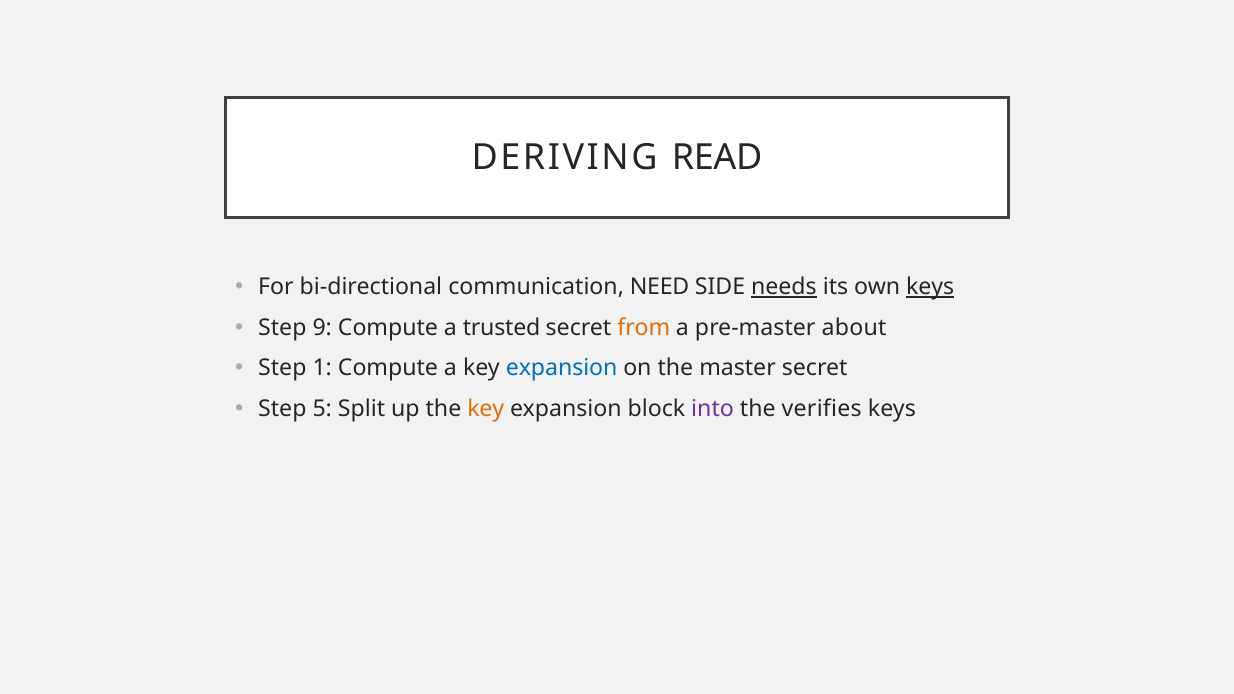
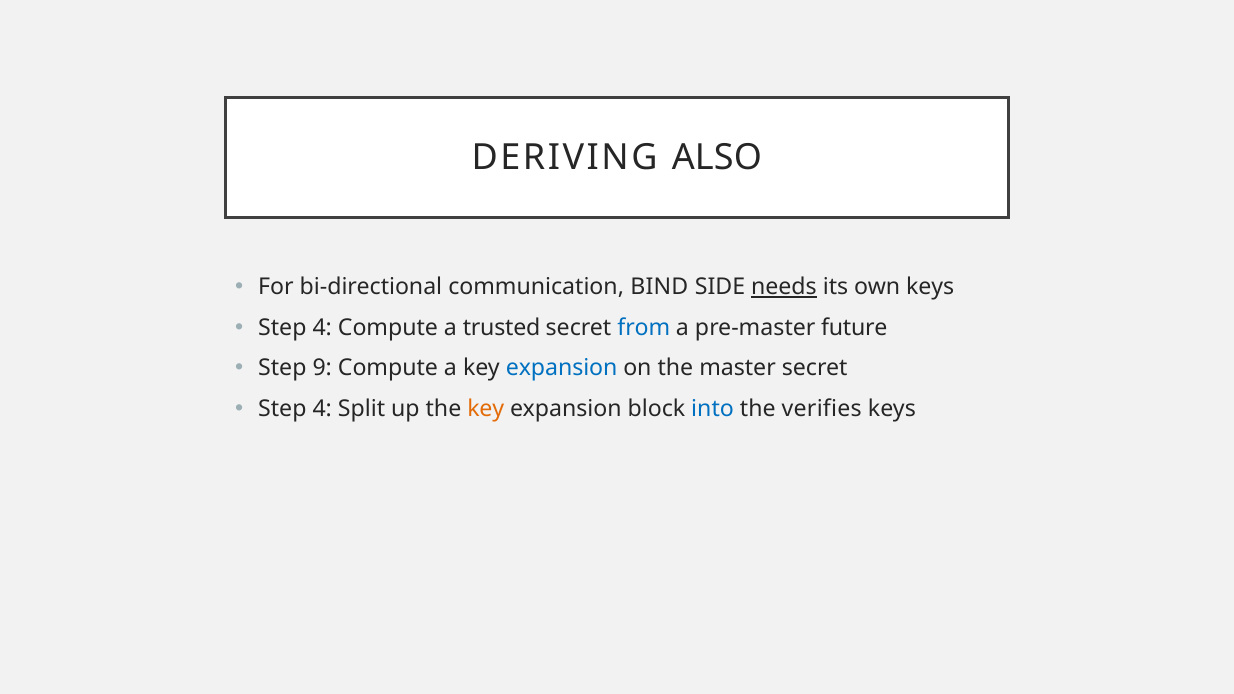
READ: READ -> ALSO (717, 158)
NEED: NEED -> BIND (659, 287)
keys underline: present -> none (930, 287)
9: 9 -> 4 (322, 328)
from colour: orange -> blue (644, 328)
about: about -> future (854, 328)
1: 1 -> 9 (322, 368)
5: 5 -> 4 (322, 409)
into colour: purple -> blue (713, 409)
